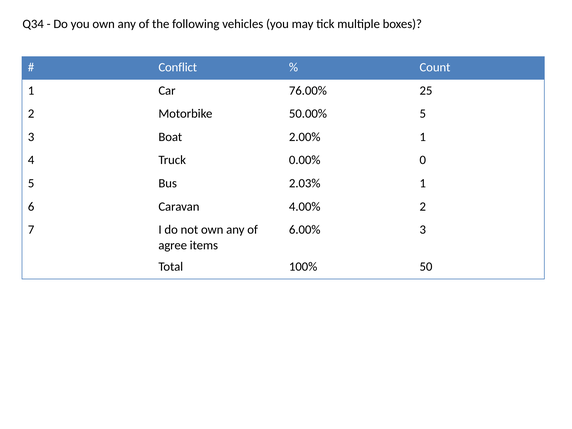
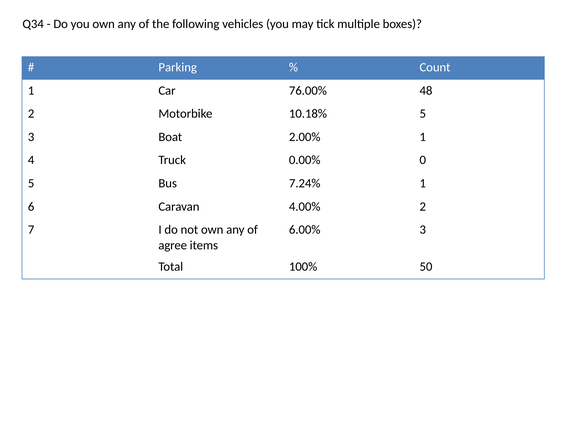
Conflict: Conflict -> Parking (178, 67)
25: 25 -> 48 (426, 91)
50.00%: 50.00% -> 10.18% (308, 114)
2.03%: 2.03% -> 7.24% (305, 183)
